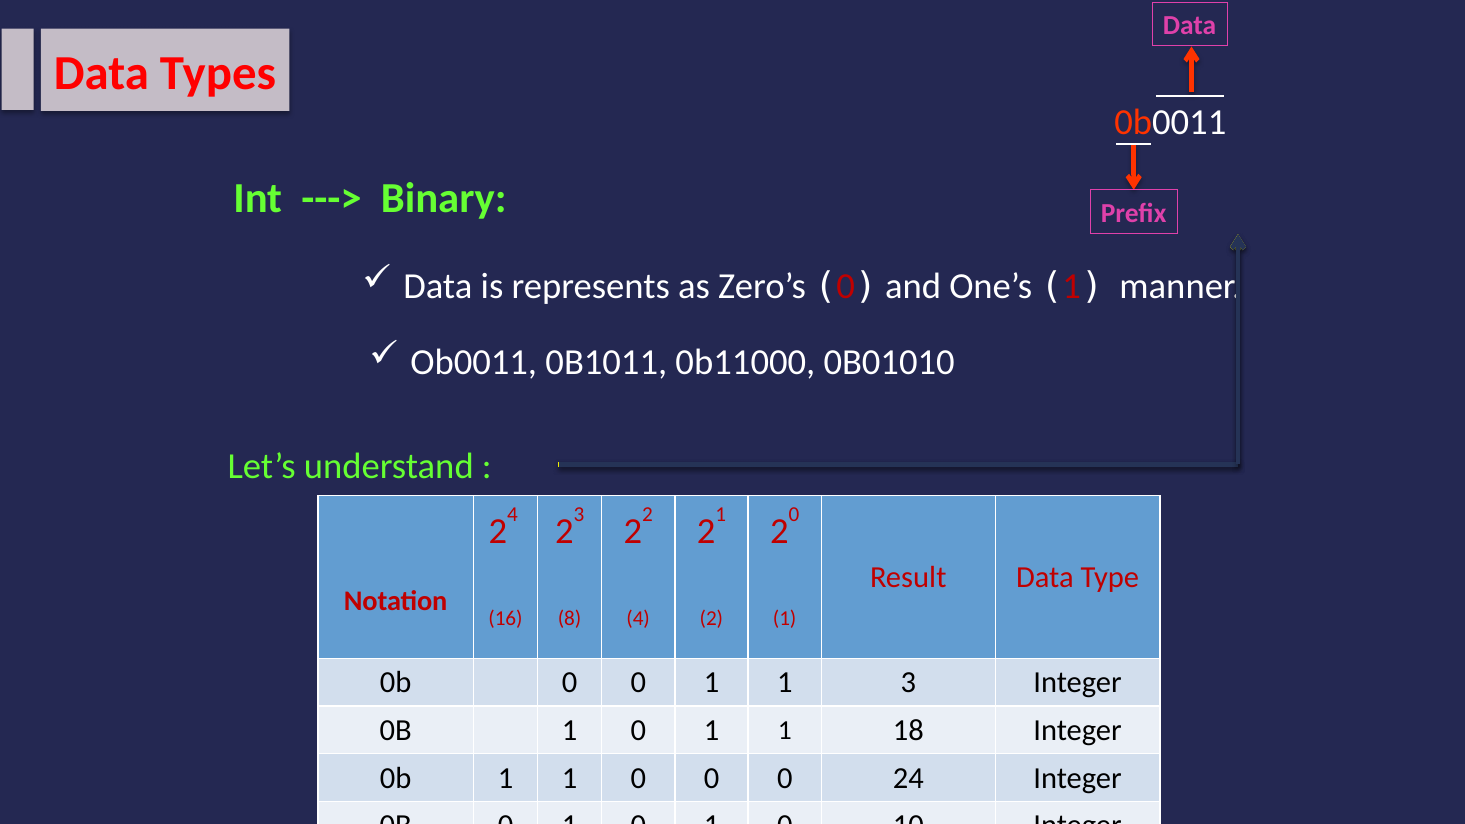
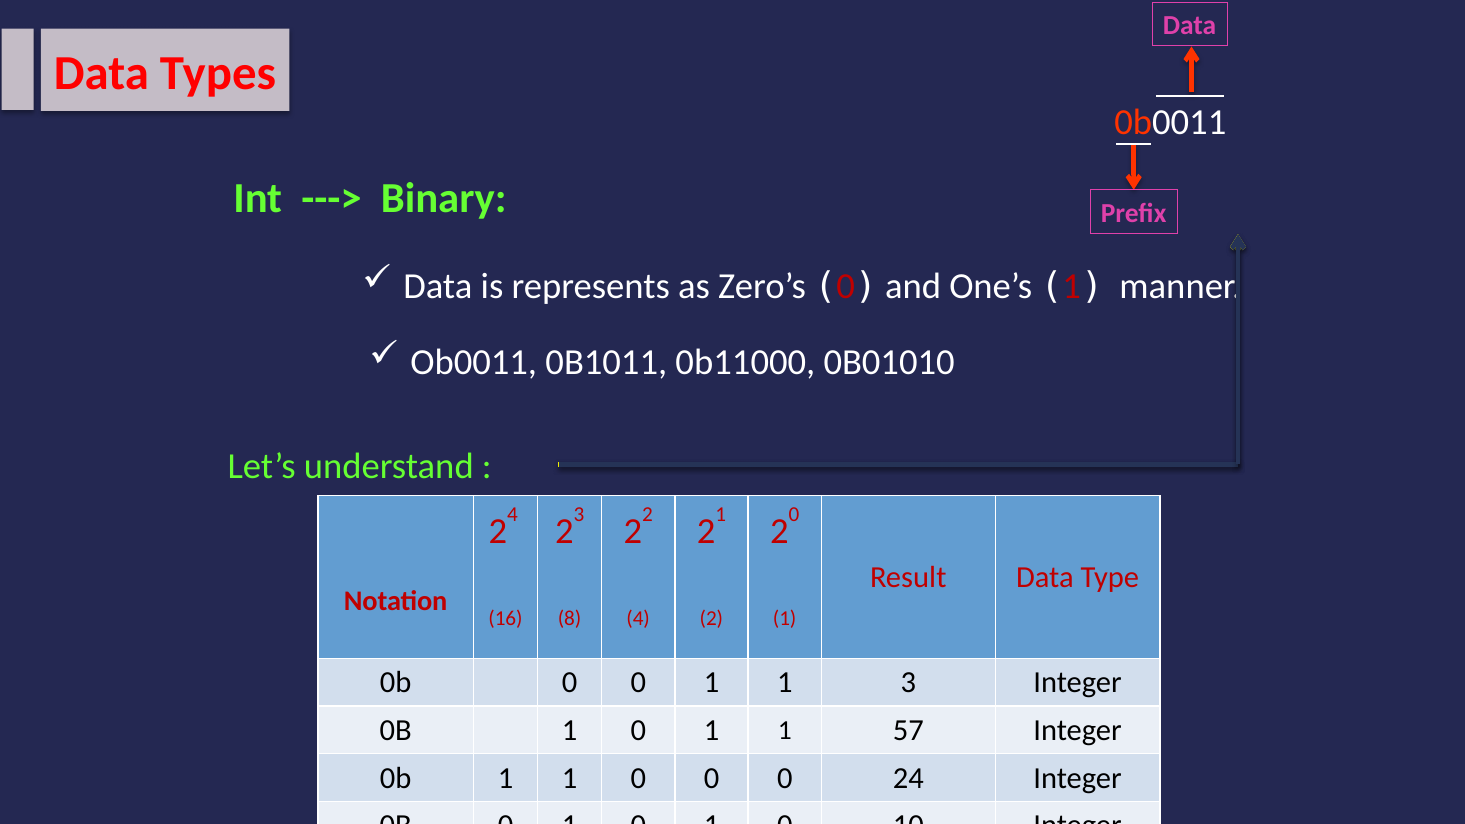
18: 18 -> 57 (908, 730)
